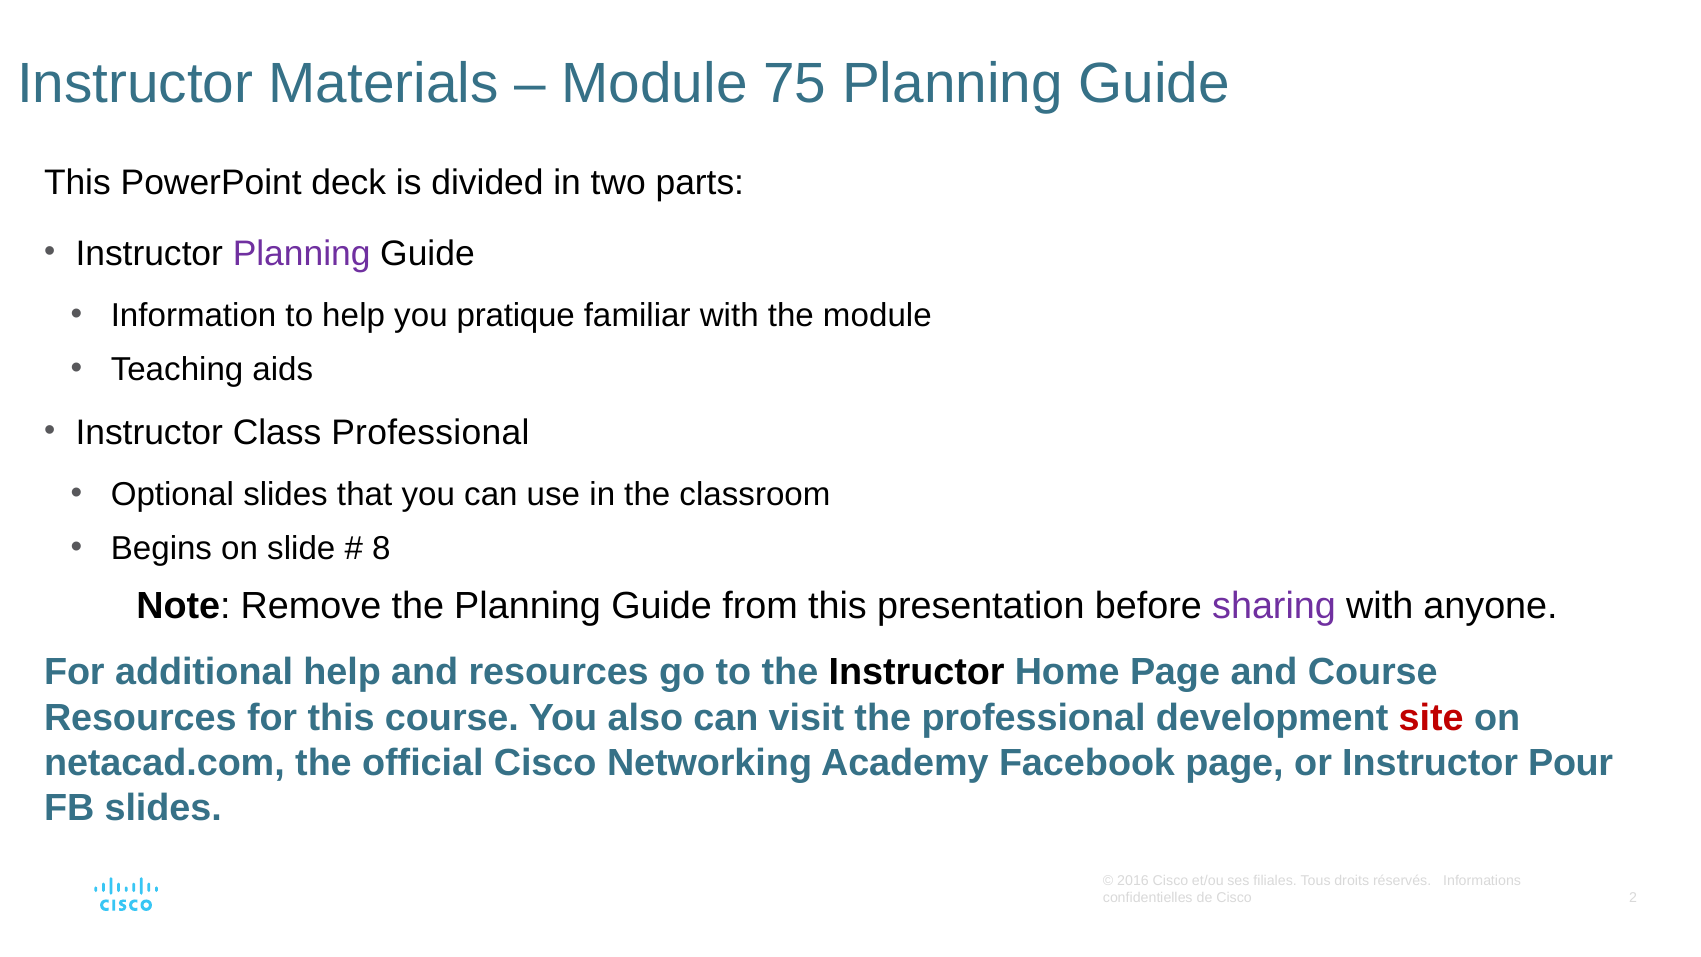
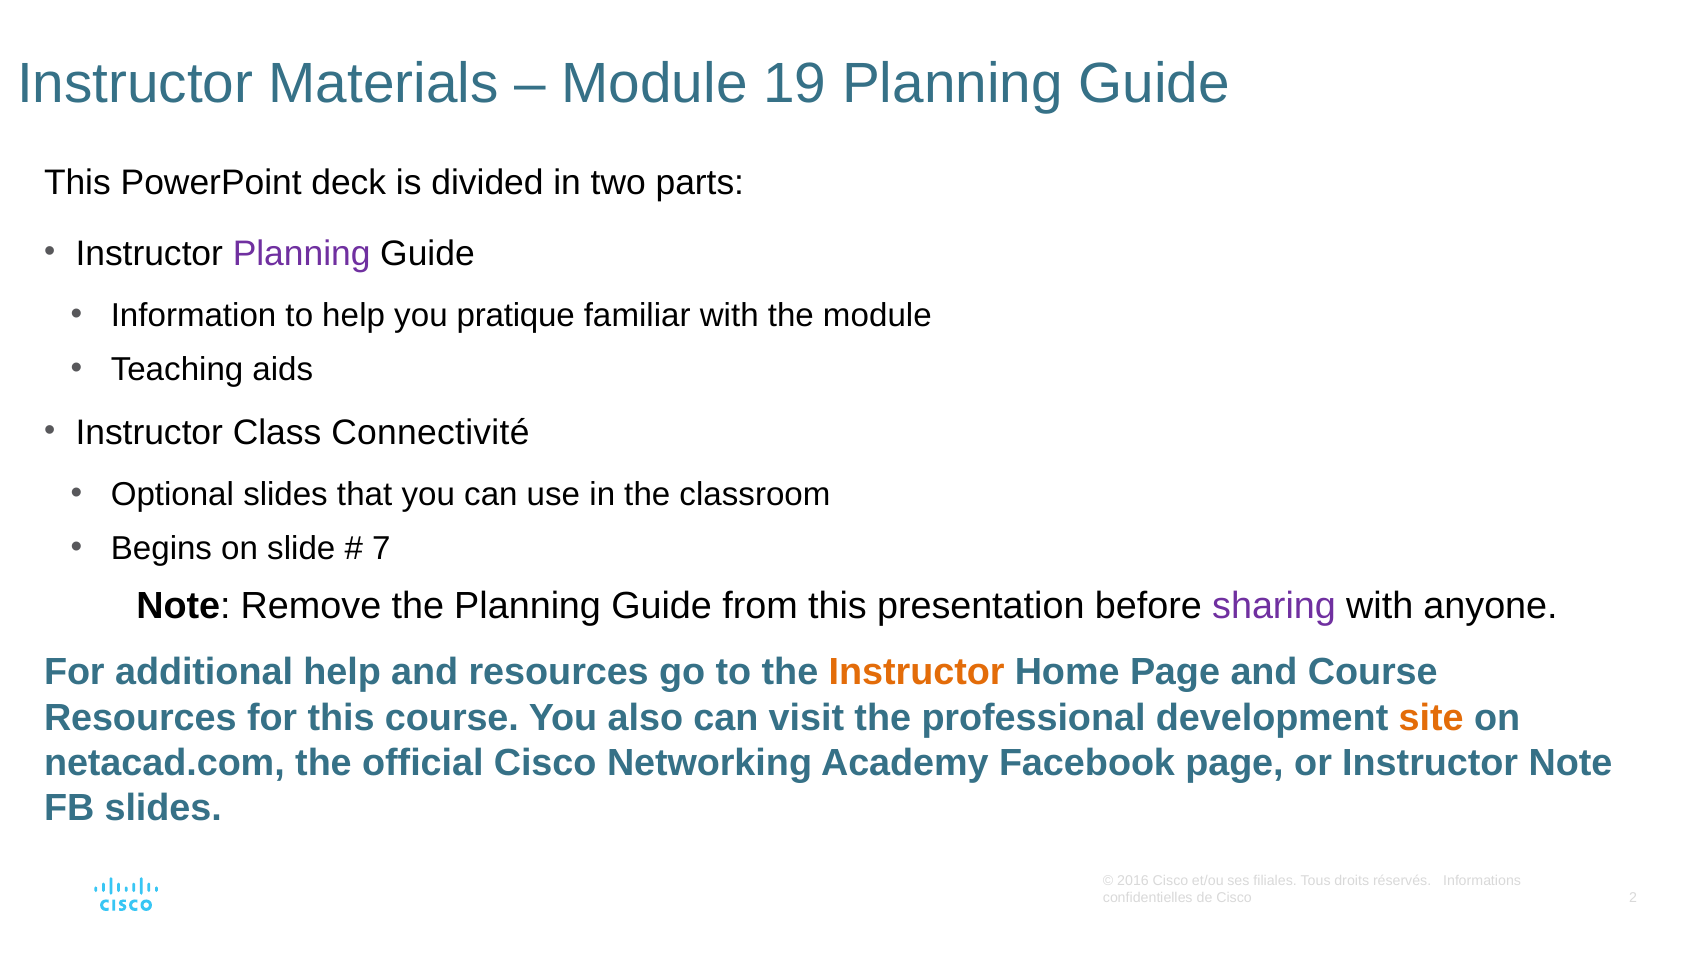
75: 75 -> 19 (795, 84)
Class Professional: Professional -> Connectivité (430, 432)
8: 8 -> 7 (381, 548)
Instructor colour: black -> orange (917, 672)
site colour: red -> orange (1431, 717)
Instructor Pour: Pour -> Note (1570, 763)
